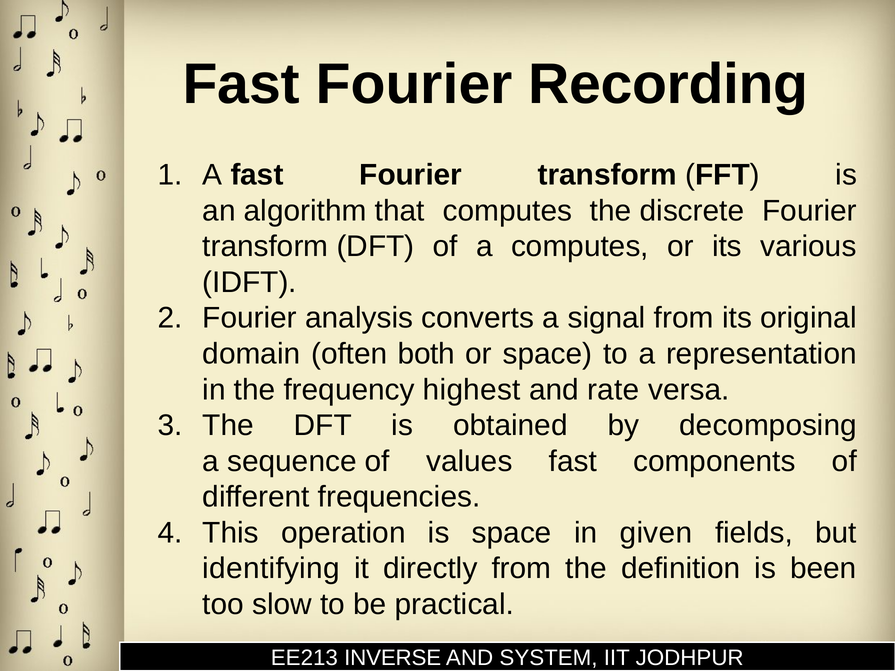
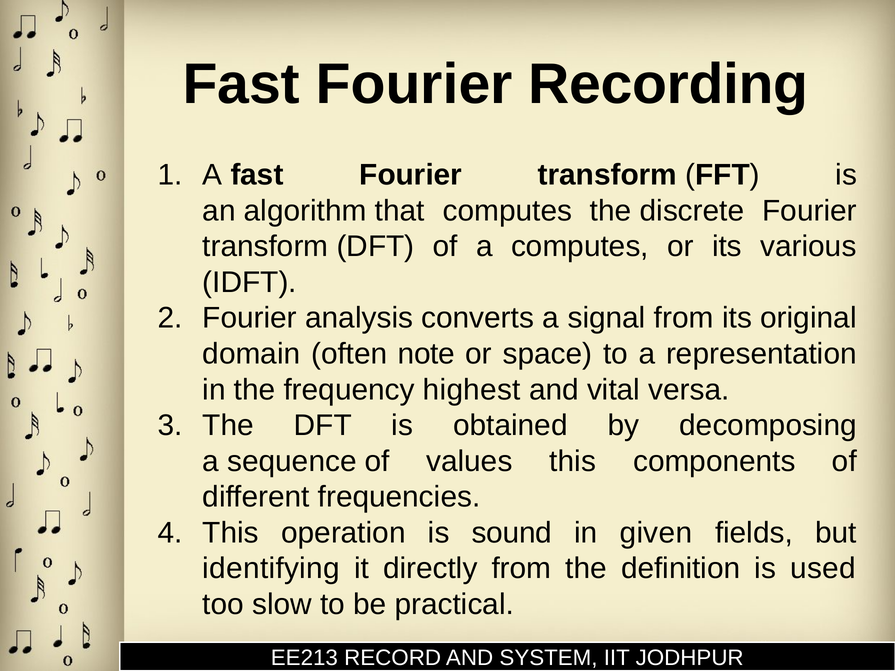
both: both -> note (426, 354)
rate: rate -> vital (614, 390)
values fast: fast -> this (573, 461)
is space: space -> sound (512, 533)
been: been -> used (823, 569)
INVERSE: INVERSE -> RECORD (393, 658)
